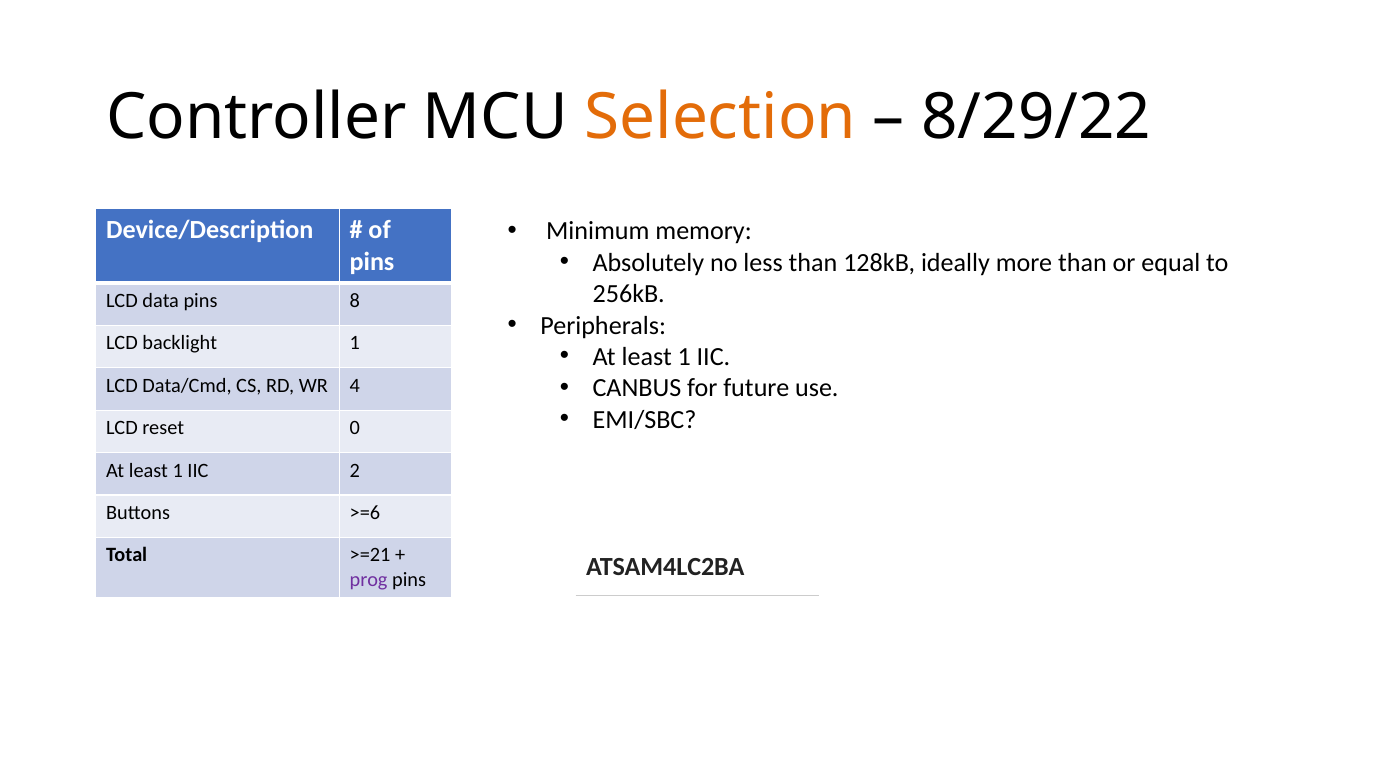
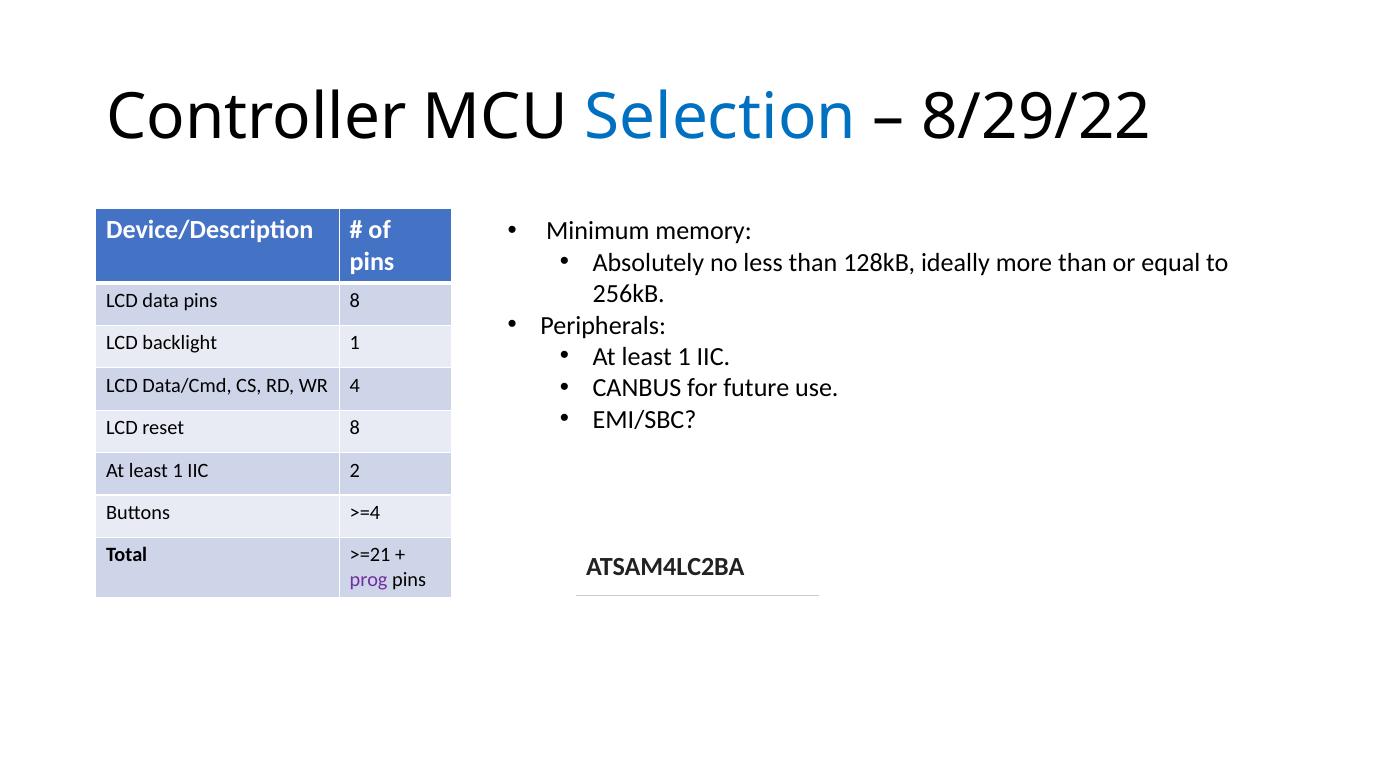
Selection colour: orange -> blue (720, 117)
reset 0: 0 -> 8 (355, 428)
>=6: >=6 -> >=4 (365, 512)
